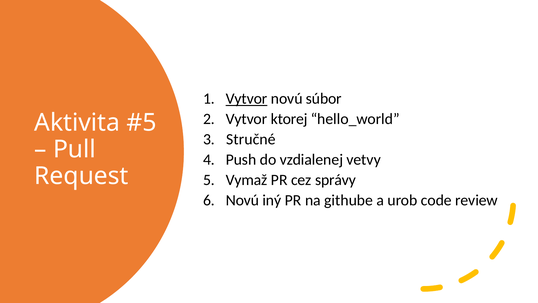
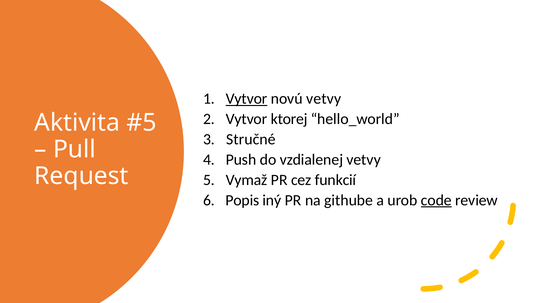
novú súbor: súbor -> vetvy (324, 99)
správy: správy -> funkcií (336, 180)
Novú: Novú -> Popis (242, 200)
code underline: none -> present (436, 200)
